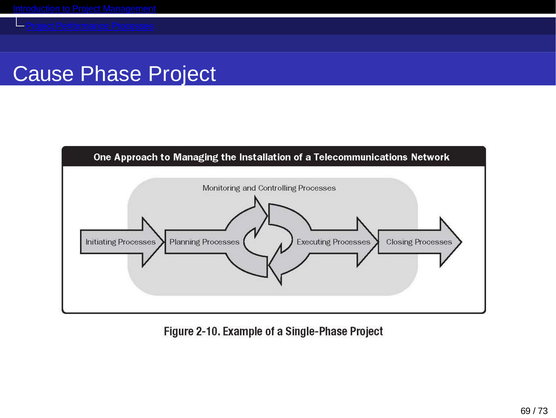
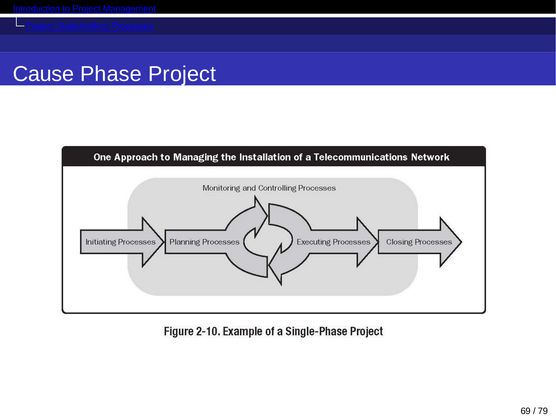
Performance: Performance -> Stakeholders (83, 26)
73: 73 -> 79 (543, 411)
